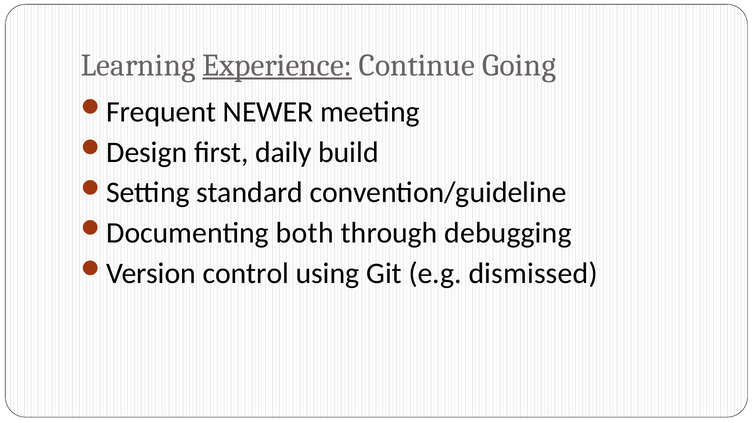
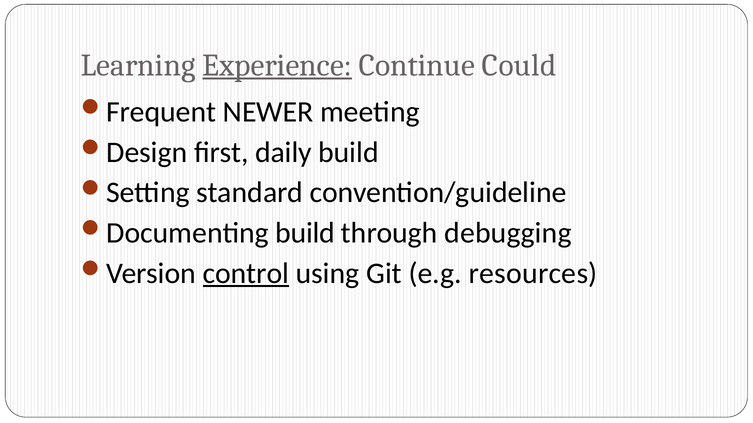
Going: Going -> Could (519, 65)
both: both -> build (305, 233)
control underline: none -> present (246, 274)
dismissed: dismissed -> resources (533, 274)
